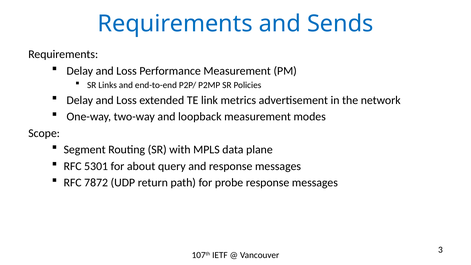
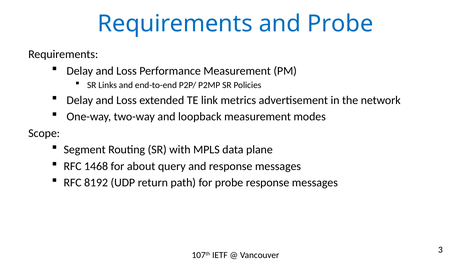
and Sends: Sends -> Probe (340, 24)
5301: 5301 -> 1468 (96, 166)
7872: 7872 -> 8192 (96, 183)
